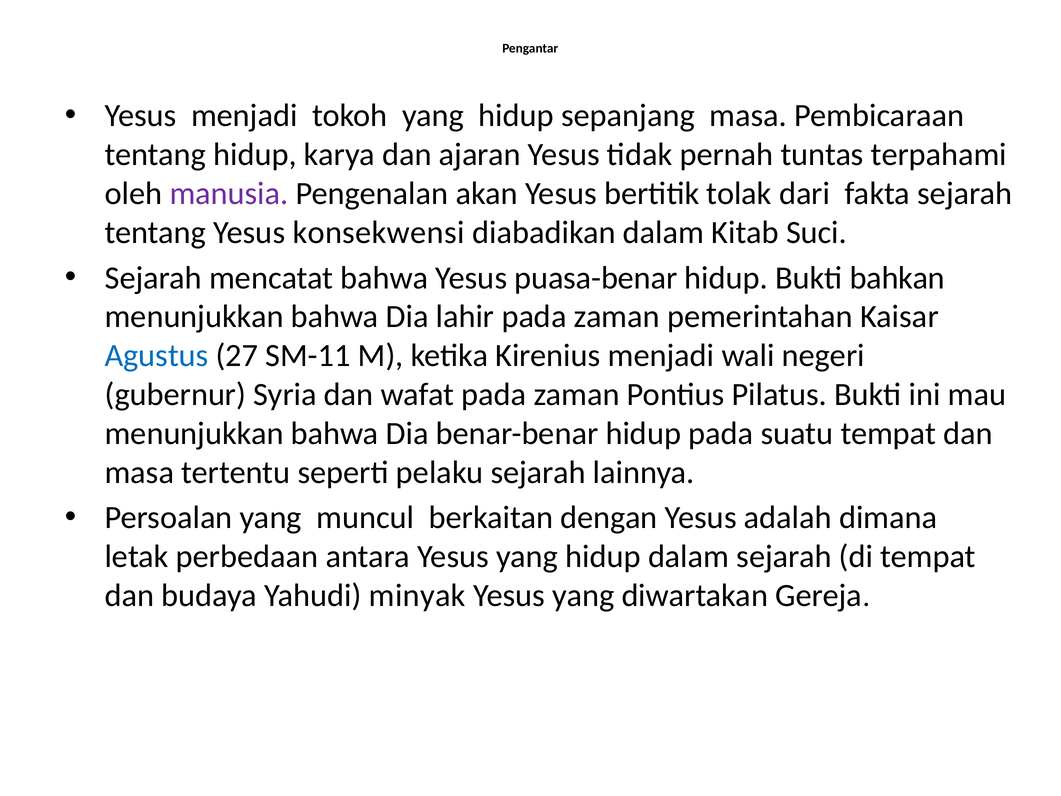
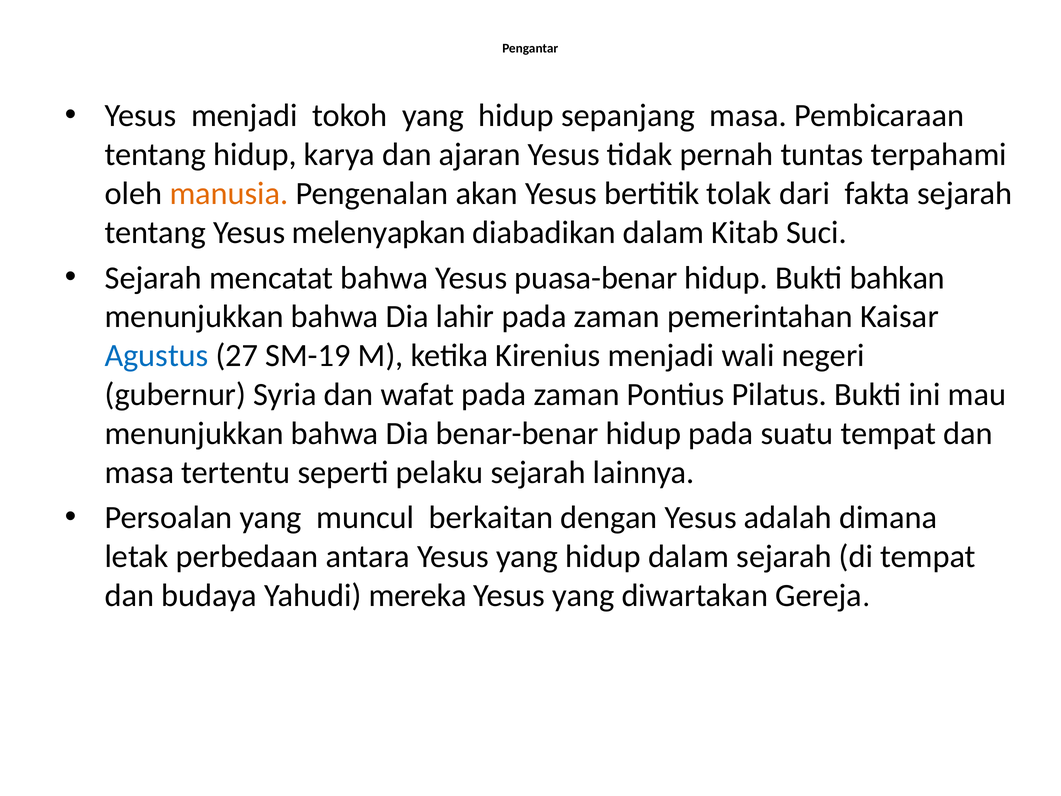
manusia colour: purple -> orange (229, 194)
konsekwensi: konsekwensi -> melenyapkan (379, 232)
SM-11: SM-11 -> SM-19 (308, 356)
minyak: minyak -> mereka (418, 595)
